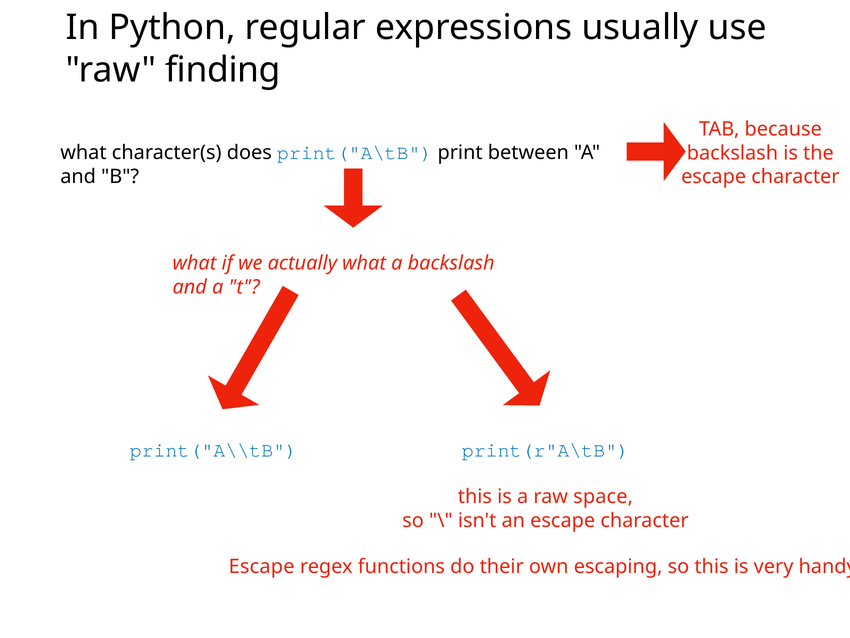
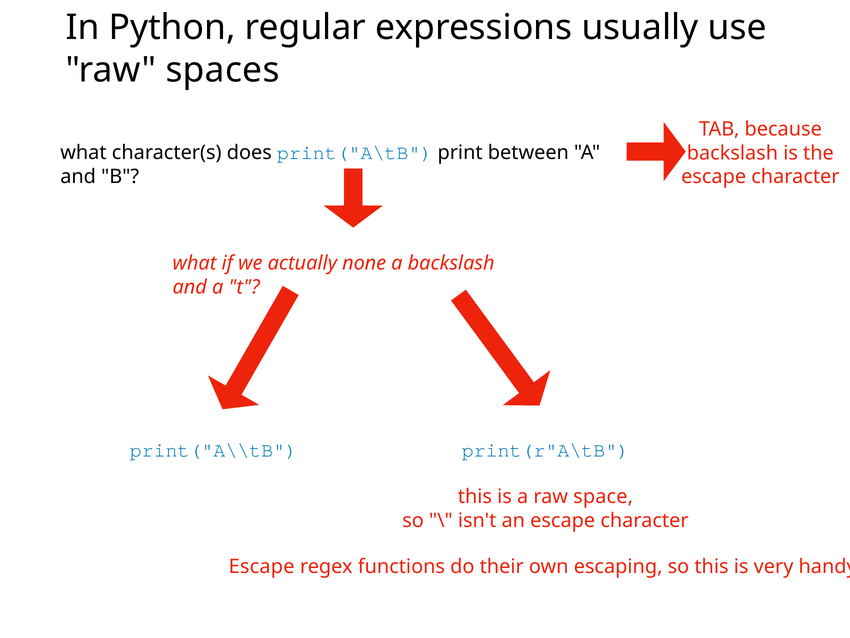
finding: finding -> spaces (223, 70)
actually what: what -> none (364, 263)
